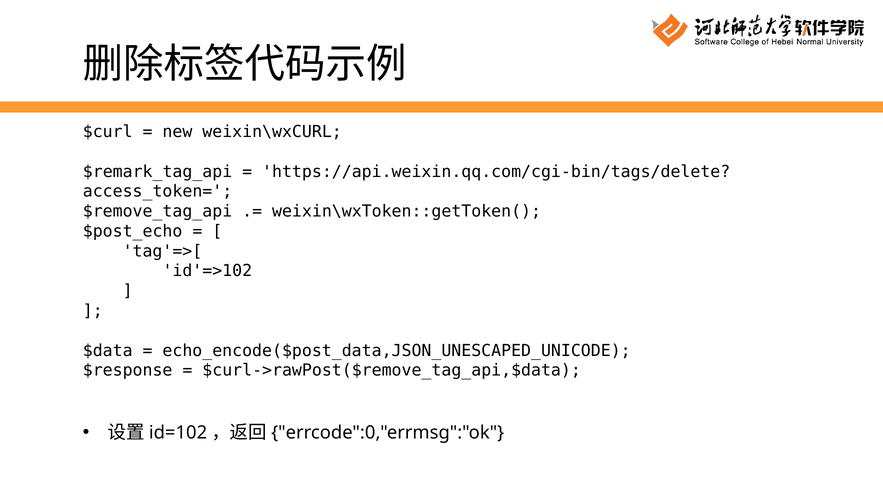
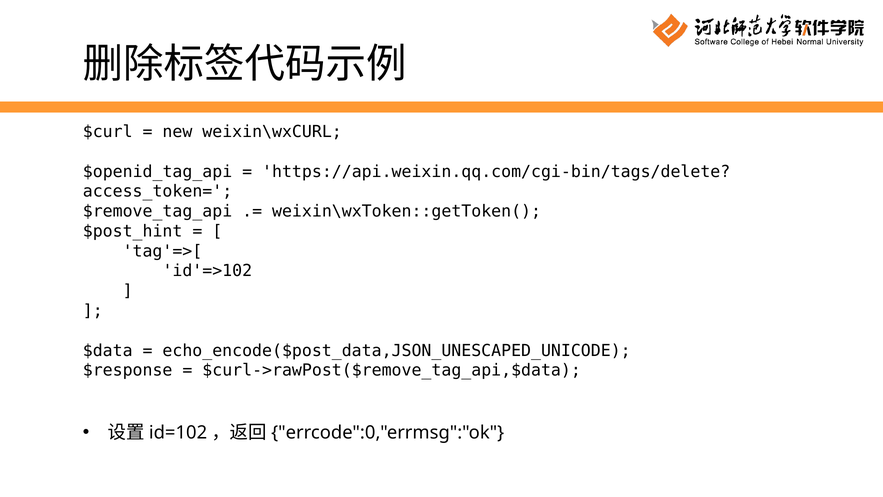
$remark_tag_api: $remark_tag_api -> $openid_tag_api (158, 172)
$post_echo: $post_echo -> $post_hint (133, 231)
